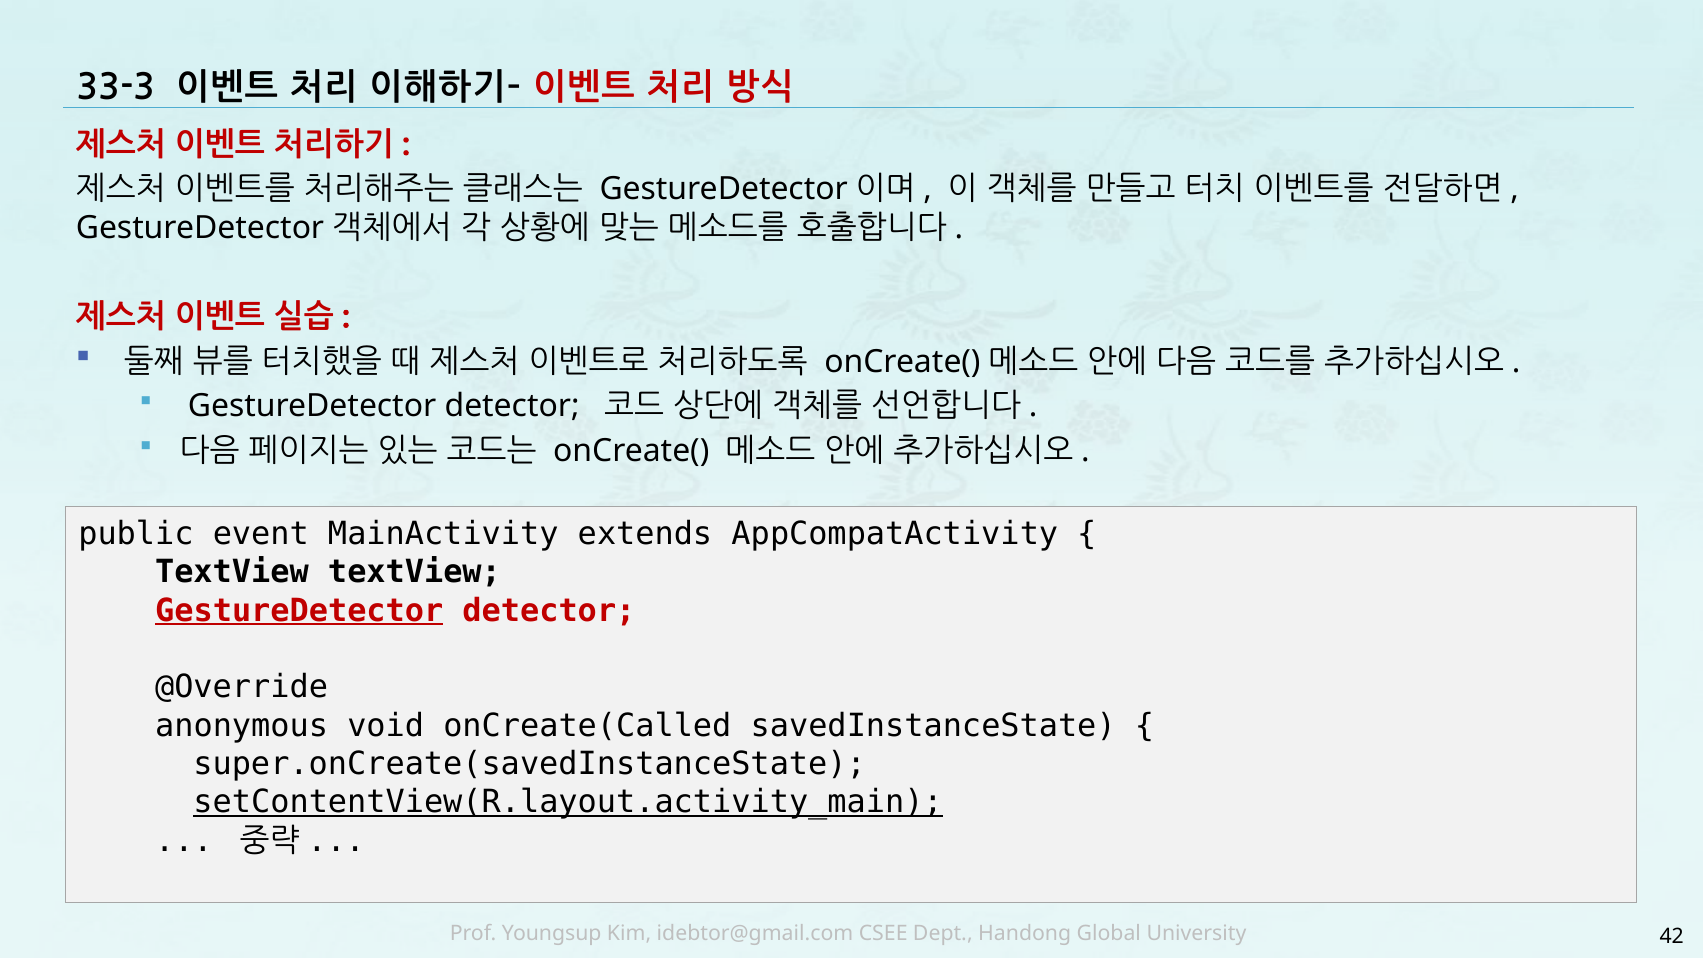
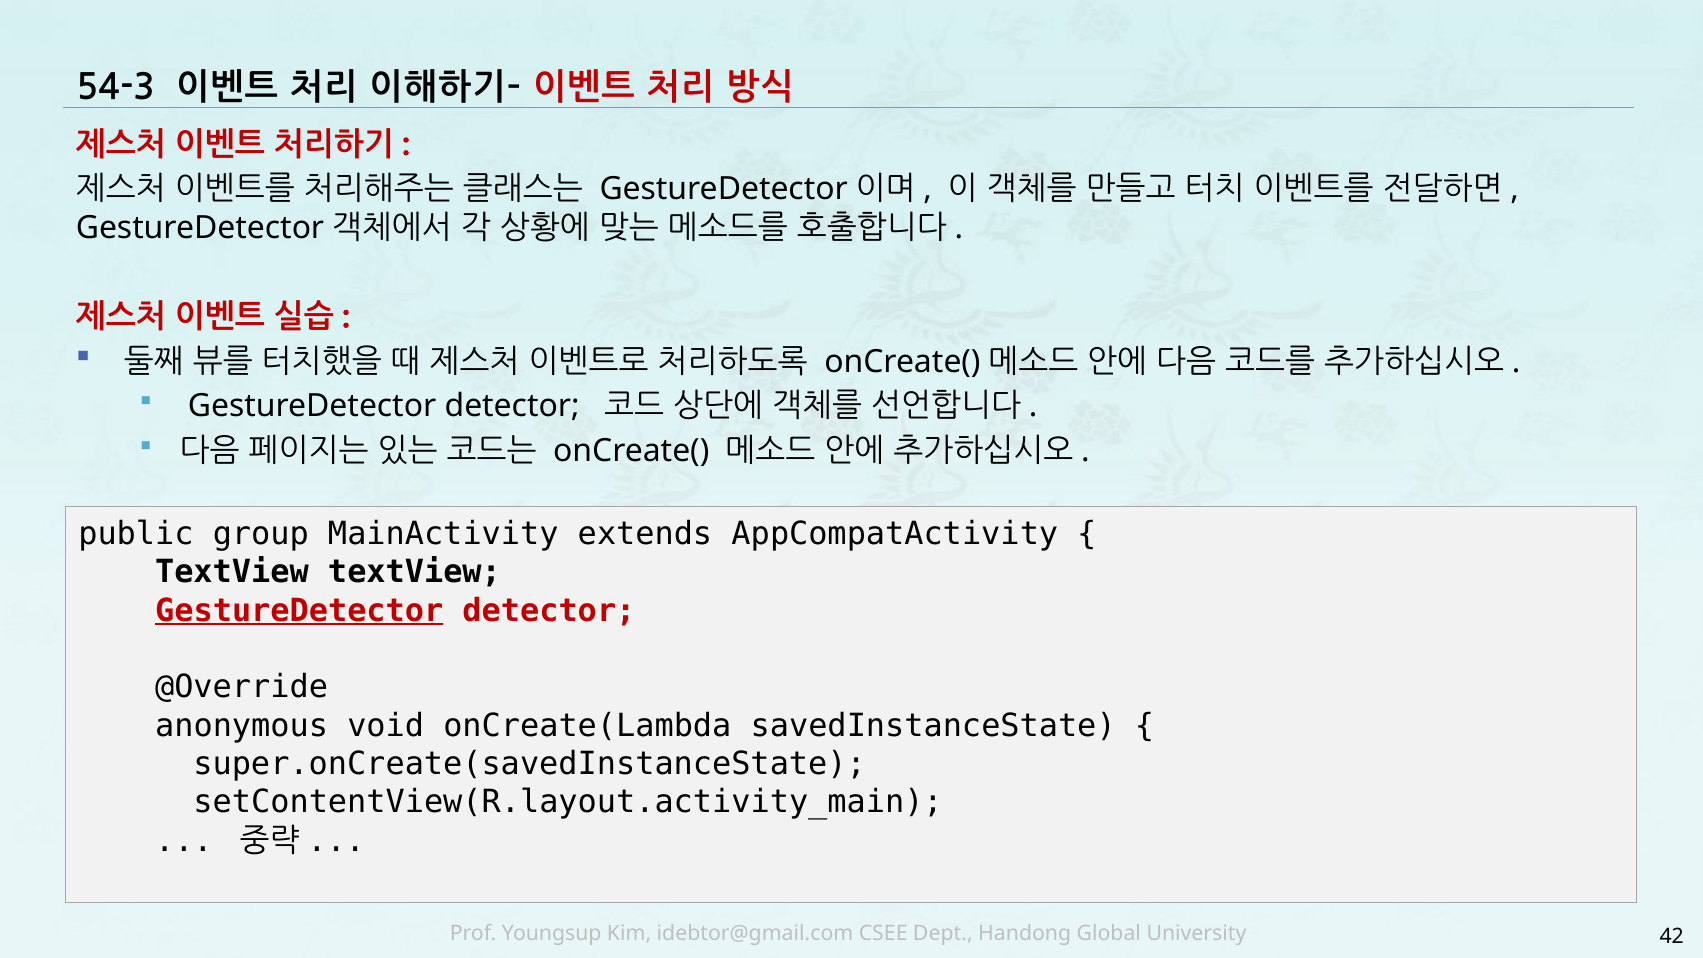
33-3: 33-3 -> 54-3 (116, 87)
event: event -> group (261, 534)
onCreate(Called: onCreate(Called -> onCreate(Lambda (587, 726)
setContentView(R.layout.activity_main underline: present -> none (568, 802)
